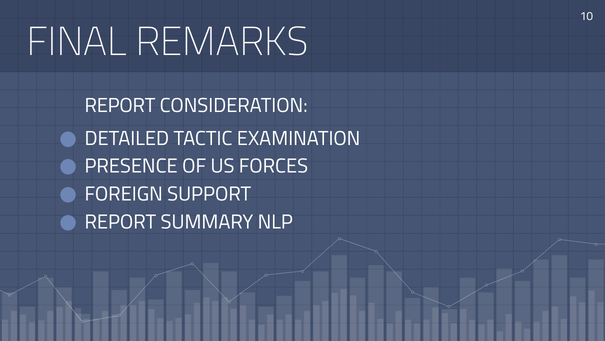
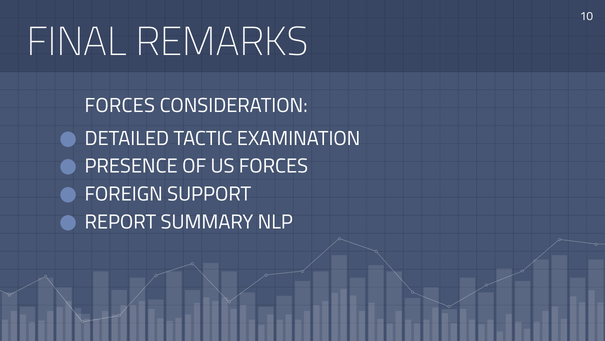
REPORT: REPORT -> FORCES (120, 105)
